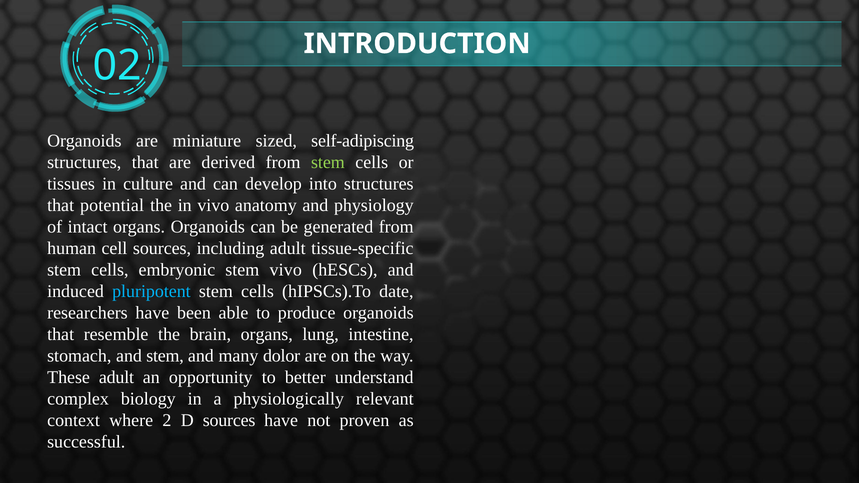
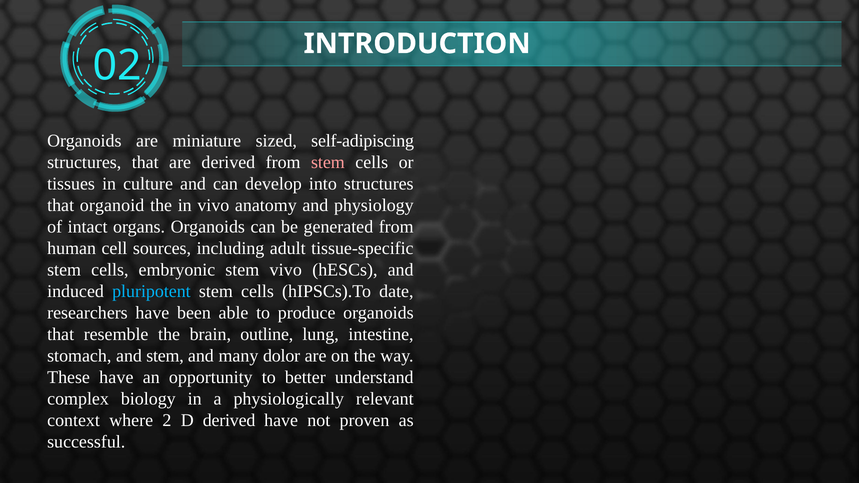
stem colour: light green -> pink (328, 163)
potential: potential -> organoid (112, 205)
brain organs: organs -> outline (267, 334)
These adult: adult -> have (116, 377)
D sources: sources -> derived (229, 420)
